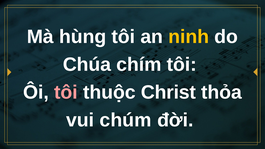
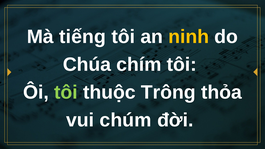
hùng: hùng -> tiếng (83, 37)
tôi colour: pink -> light green (66, 92)
Christ: Christ -> Trông (168, 92)
